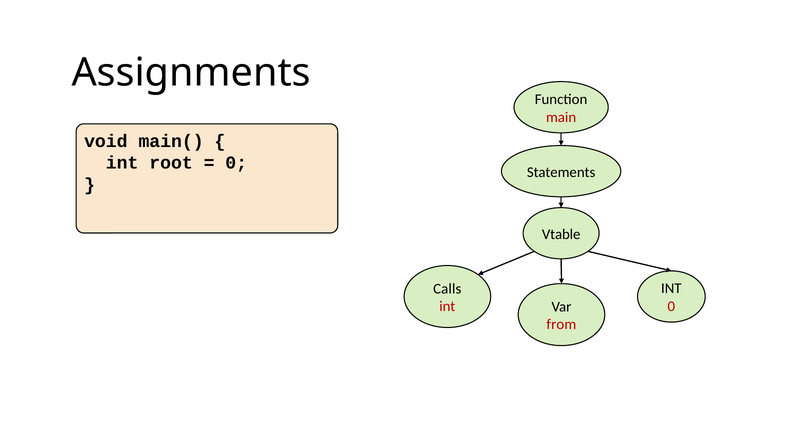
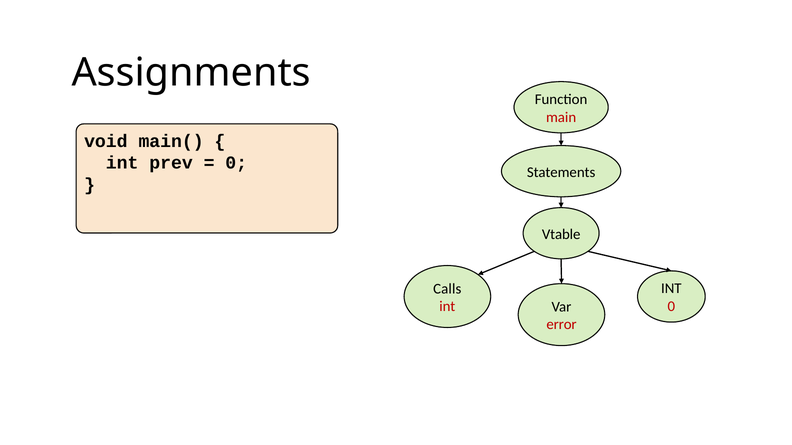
root: root -> prev (171, 163)
from: from -> error (562, 325)
